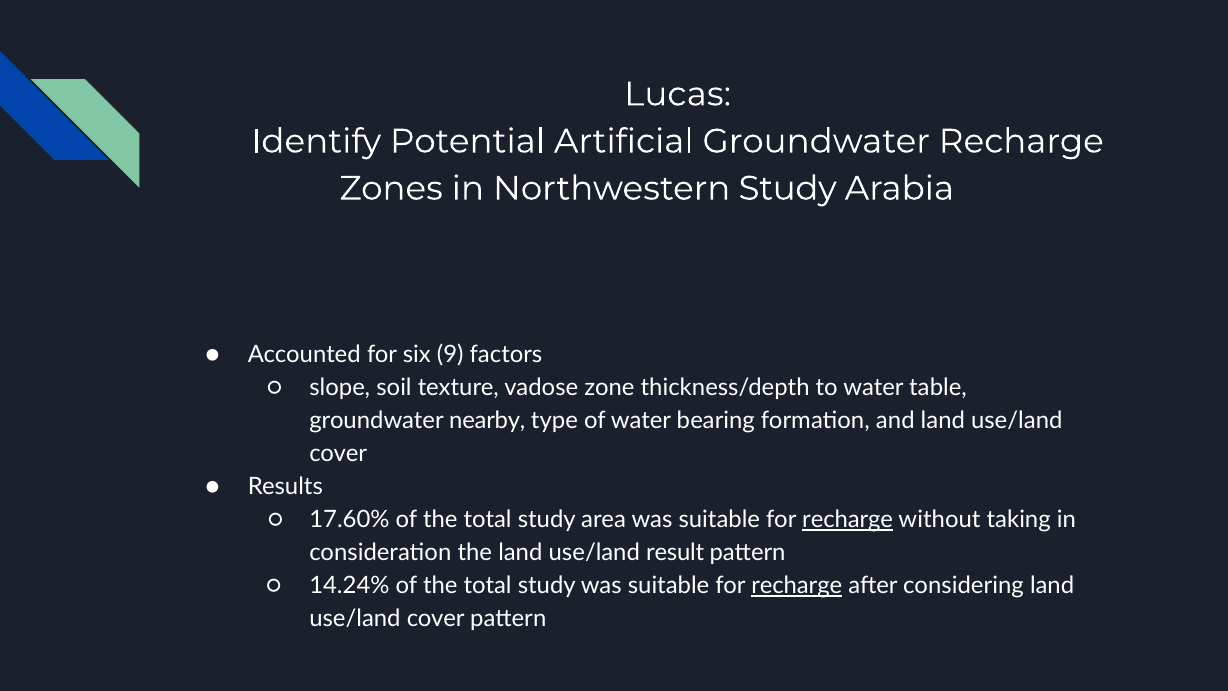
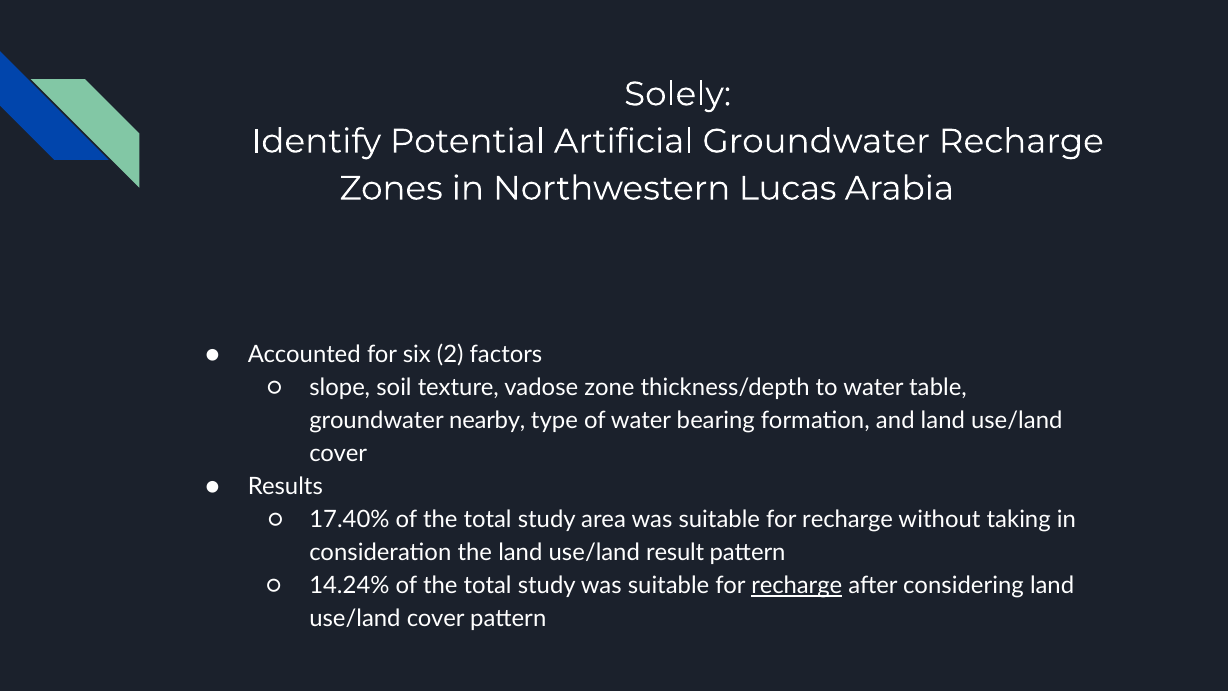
Lucas: Lucas -> Solely (678, 94)
Northwestern Study: Study -> Lucas (788, 188)
9: 9 -> 2 (450, 355)
17.60%: 17.60% -> 17.40% (349, 520)
recharge underline: present -> none (848, 520)
